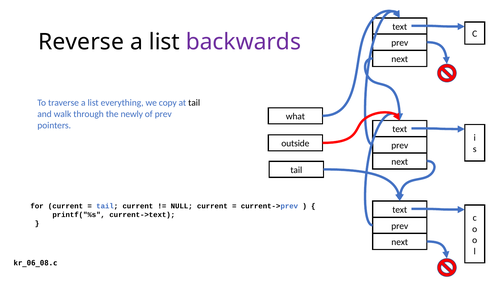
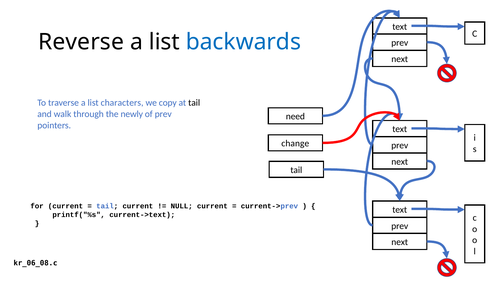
backwards colour: purple -> blue (243, 42)
everything: everything -> characters (122, 103)
what: what -> need (295, 117)
outside: outside -> change (295, 144)
